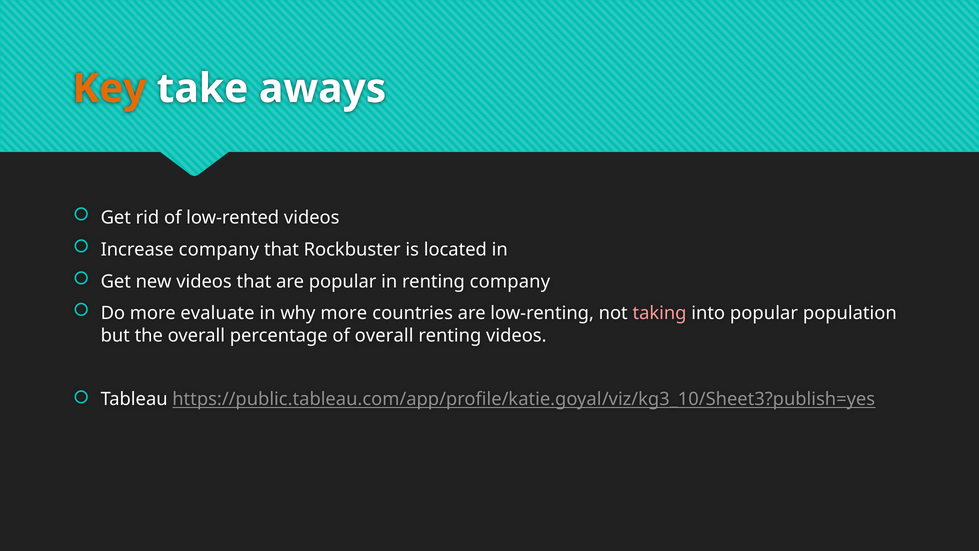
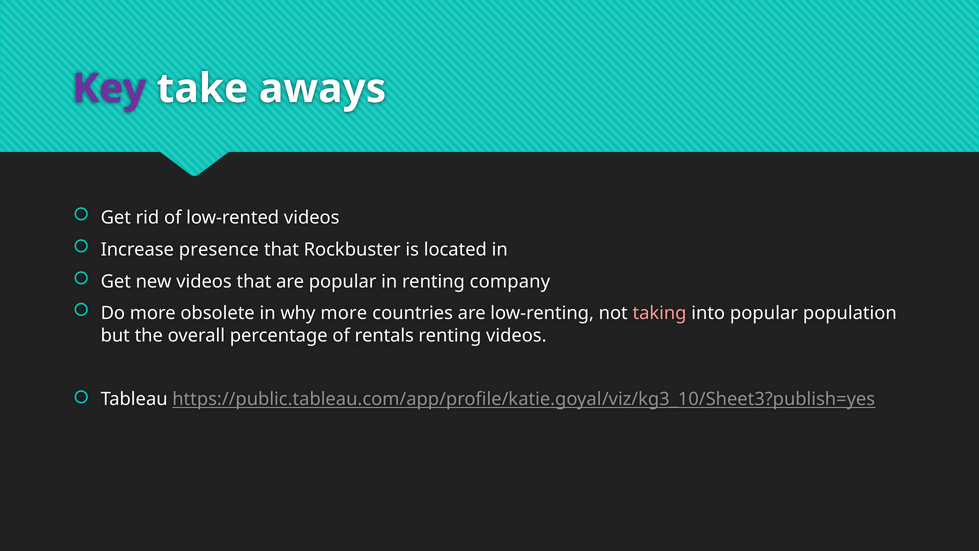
Key colour: orange -> purple (109, 89)
Increase company: company -> presence (219, 250)
evaluate: evaluate -> obsolete (218, 313)
of overall: overall -> rentals (384, 335)
